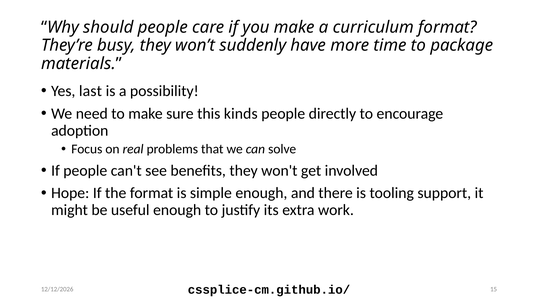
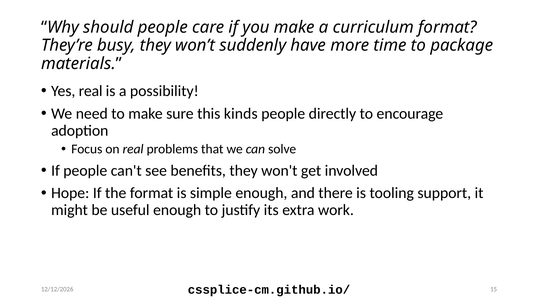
Yes last: last -> real (91, 91)
